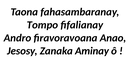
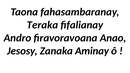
Tompo: Tompo -> Teraka (42, 25)
